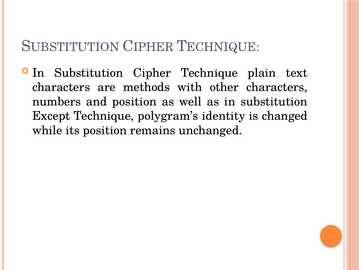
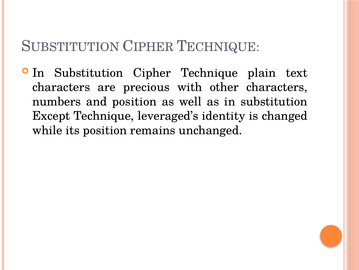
methods: methods -> precious (146, 87)
polygram’s: polygram’s -> leveraged’s (168, 116)
